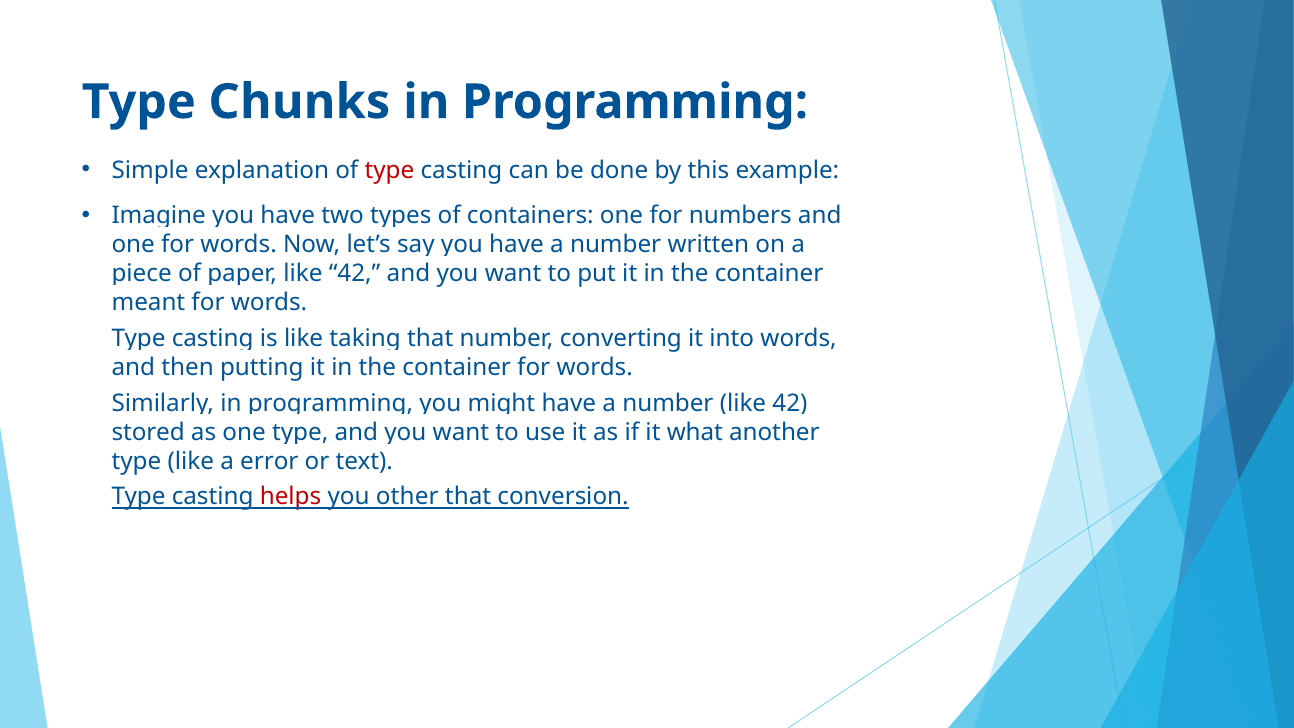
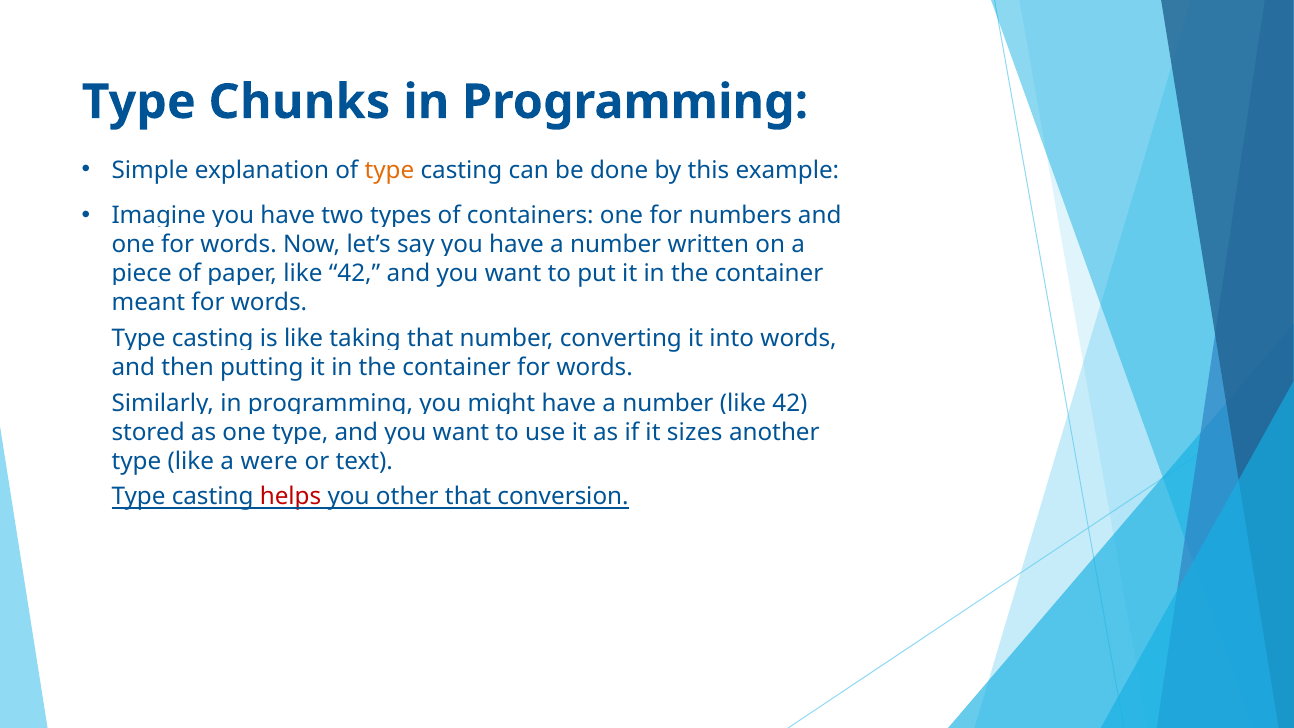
type colour: red -> orange (389, 170)
what: what -> sizes (695, 432)
error: error -> were (269, 461)
